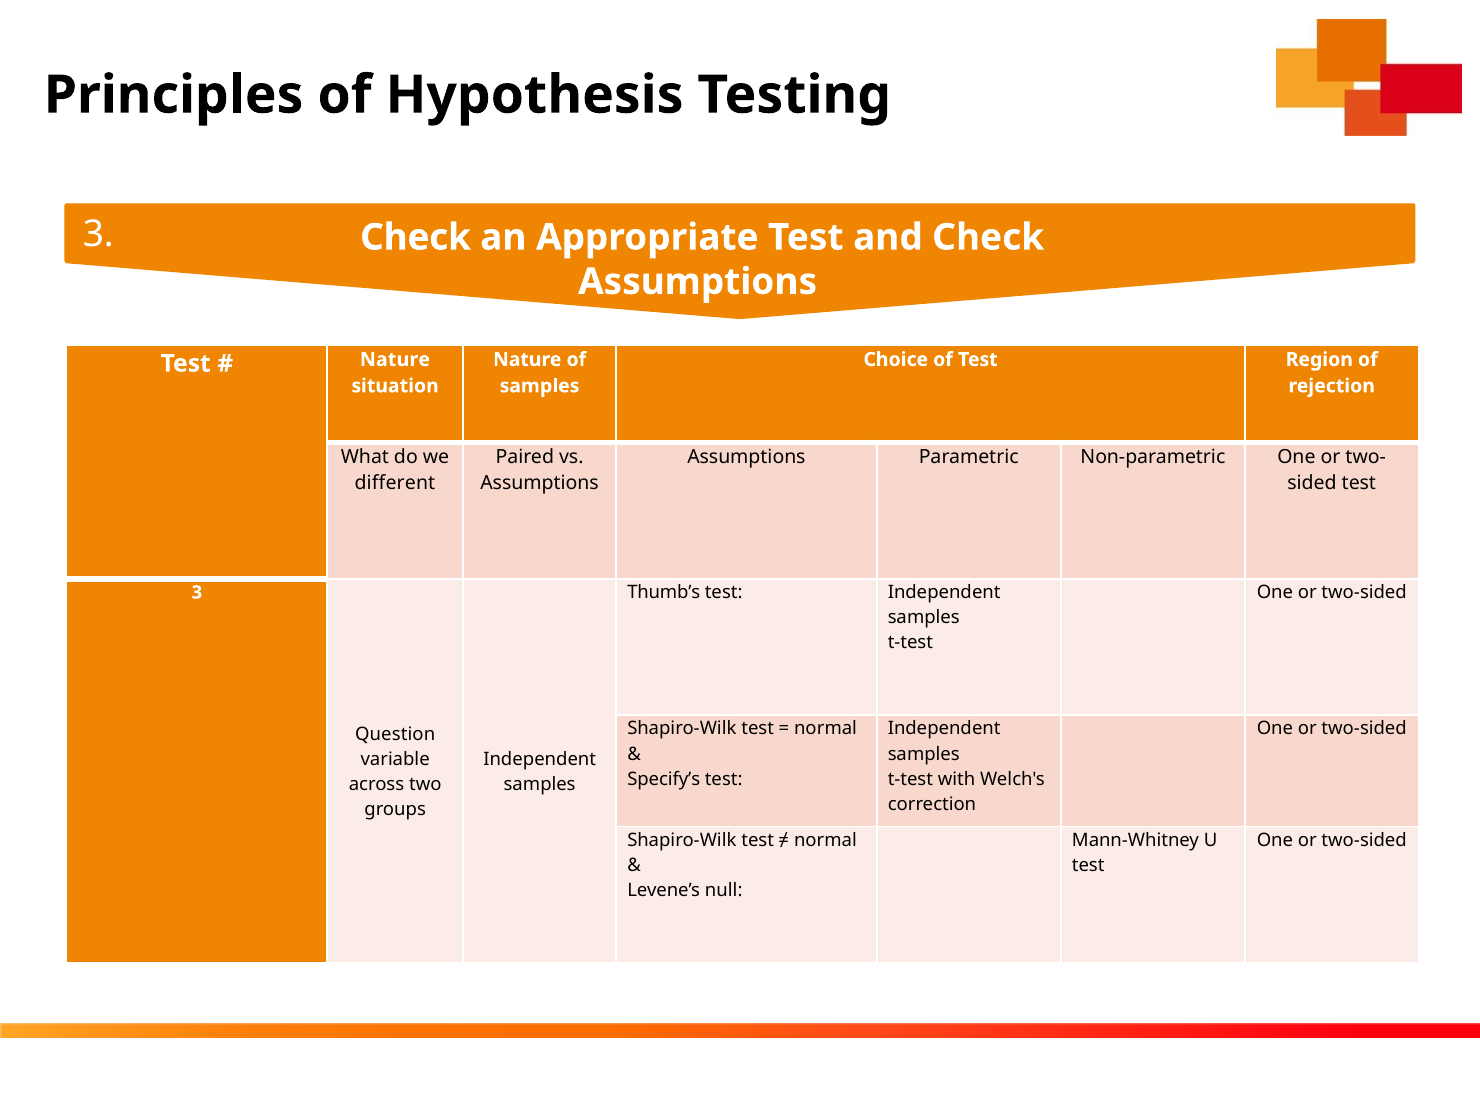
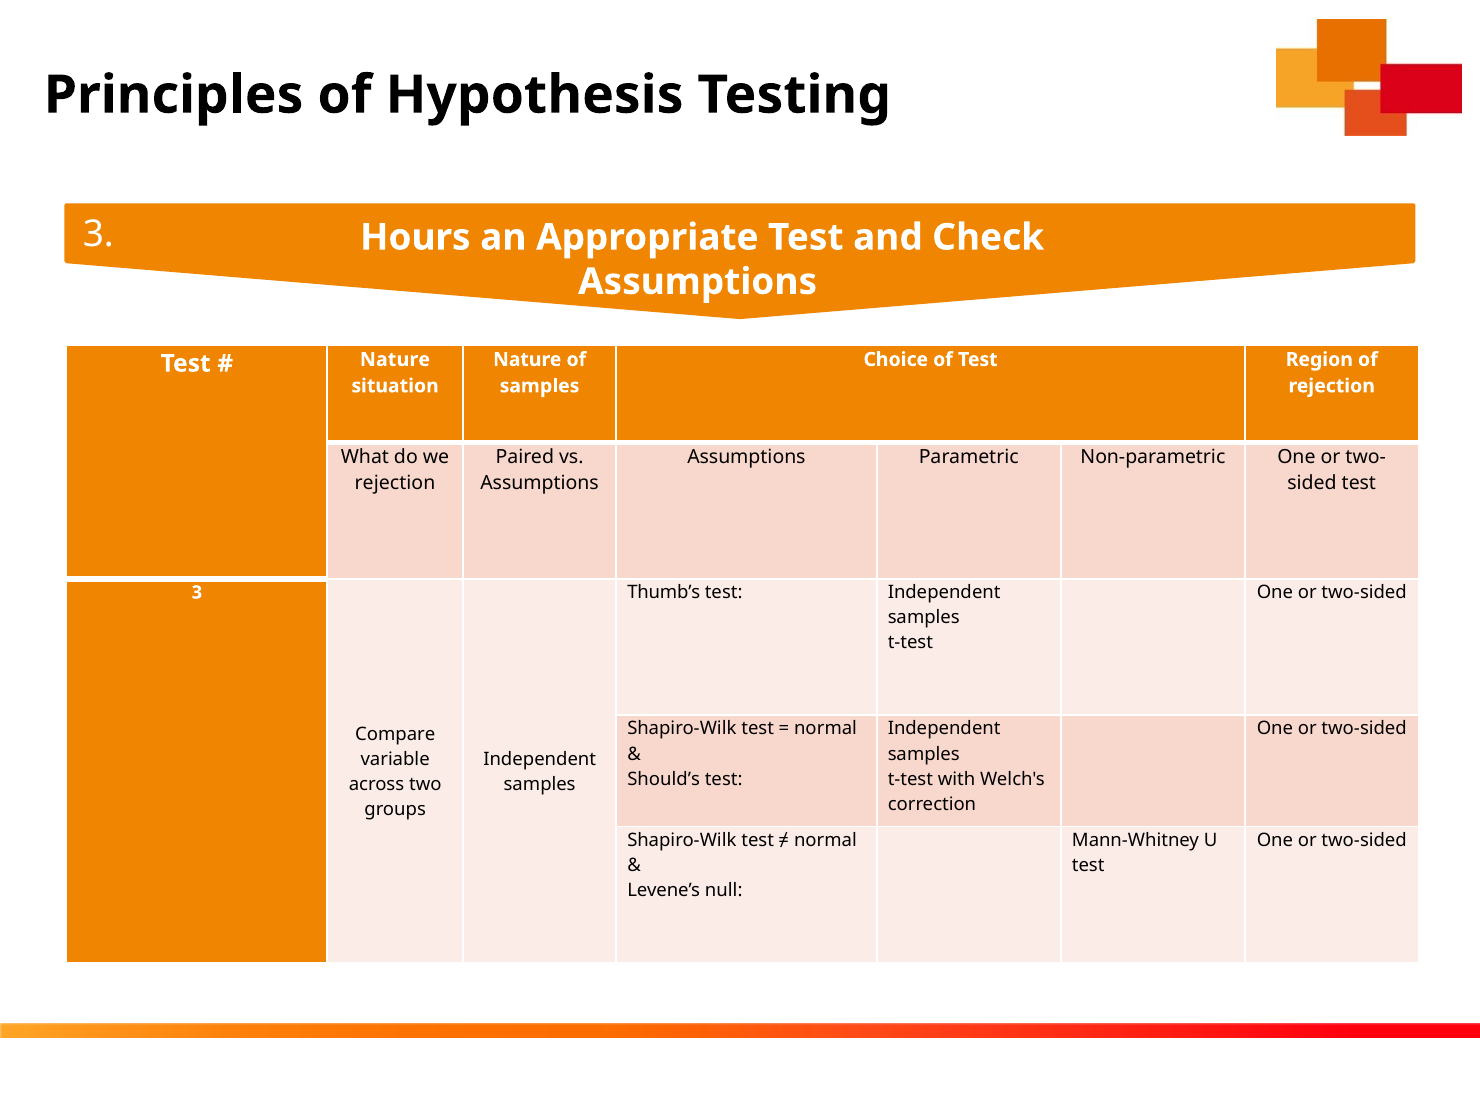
3 Check: Check -> Hours (415, 237)
different: different -> rejection (395, 483)
Question: Question -> Compare (395, 734)
Specify’s: Specify’s -> Should’s (664, 779)
